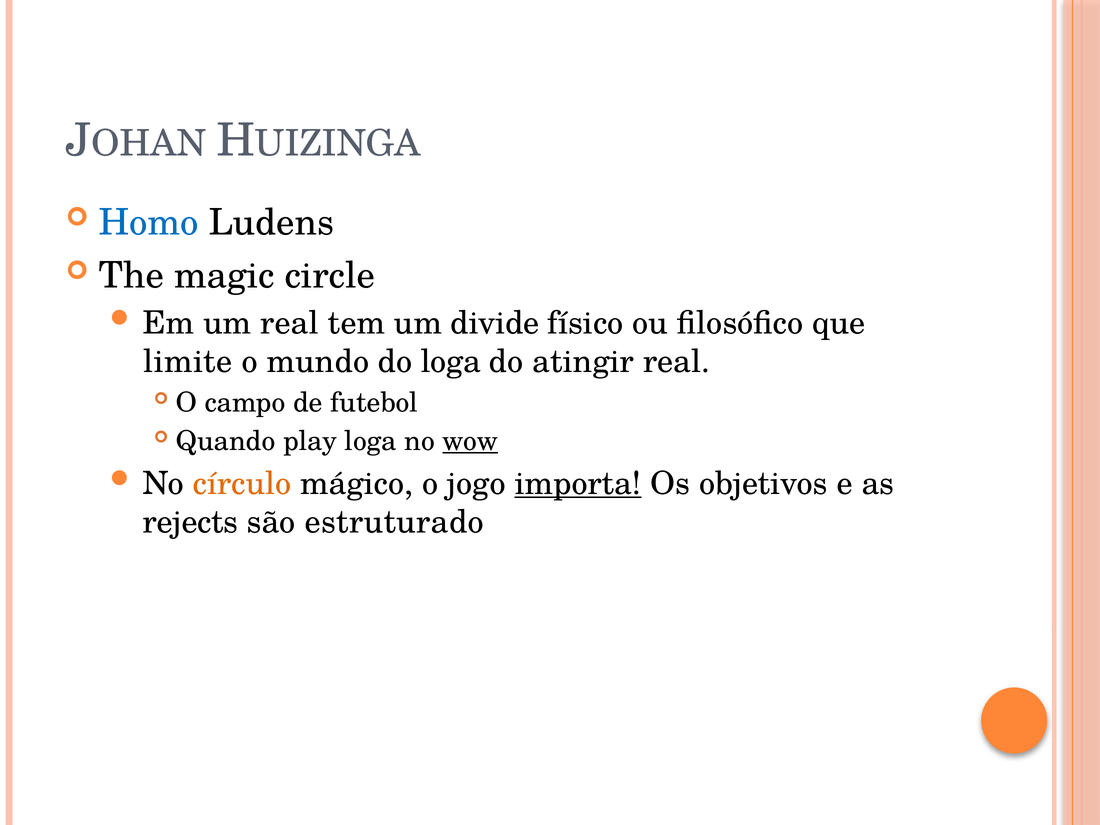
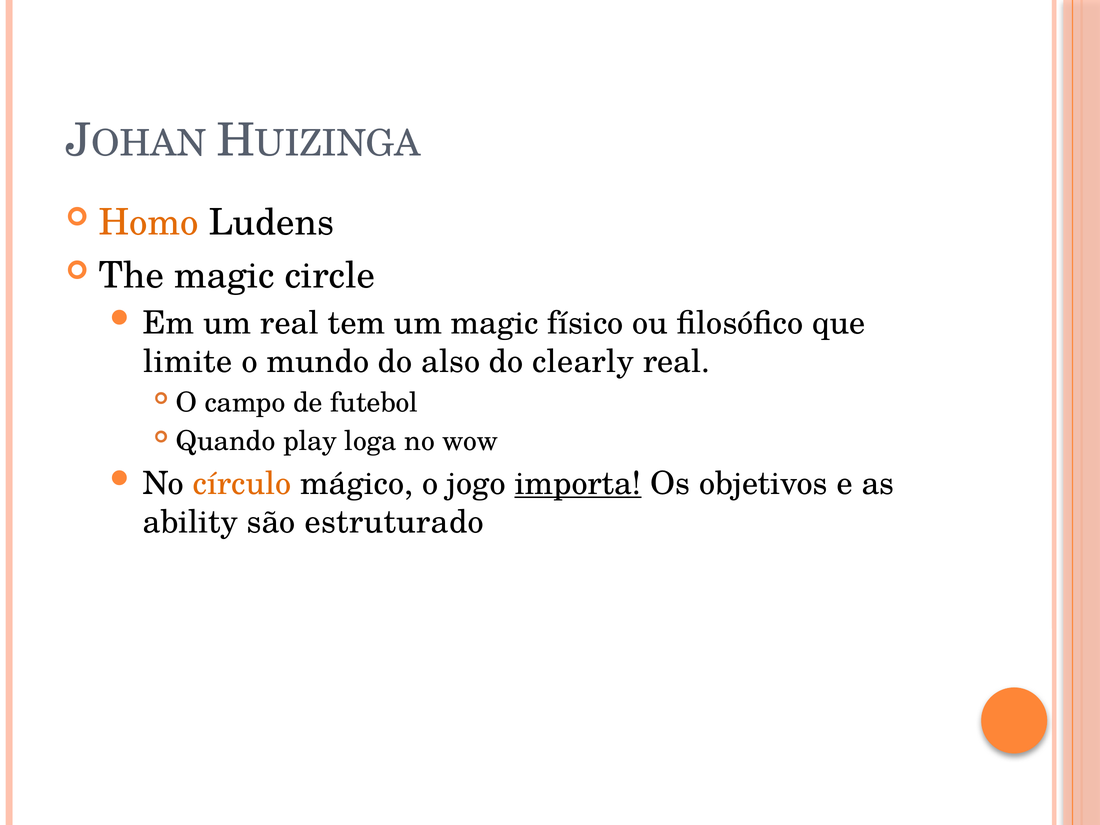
Homo colour: blue -> orange (149, 222)
um divide: divide -> magic (495, 323)
do loga: loga -> also (451, 362)
atingir: atingir -> clearly (583, 362)
wow underline: present -> none (470, 441)
rejects: rejects -> ability (190, 522)
